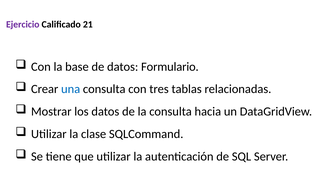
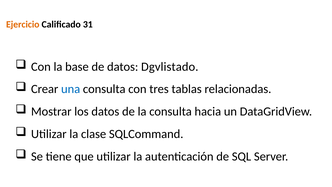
Ejercicio colour: purple -> orange (23, 24)
21: 21 -> 31 (88, 24)
Formulario: Formulario -> Dgvlistado (170, 67)
